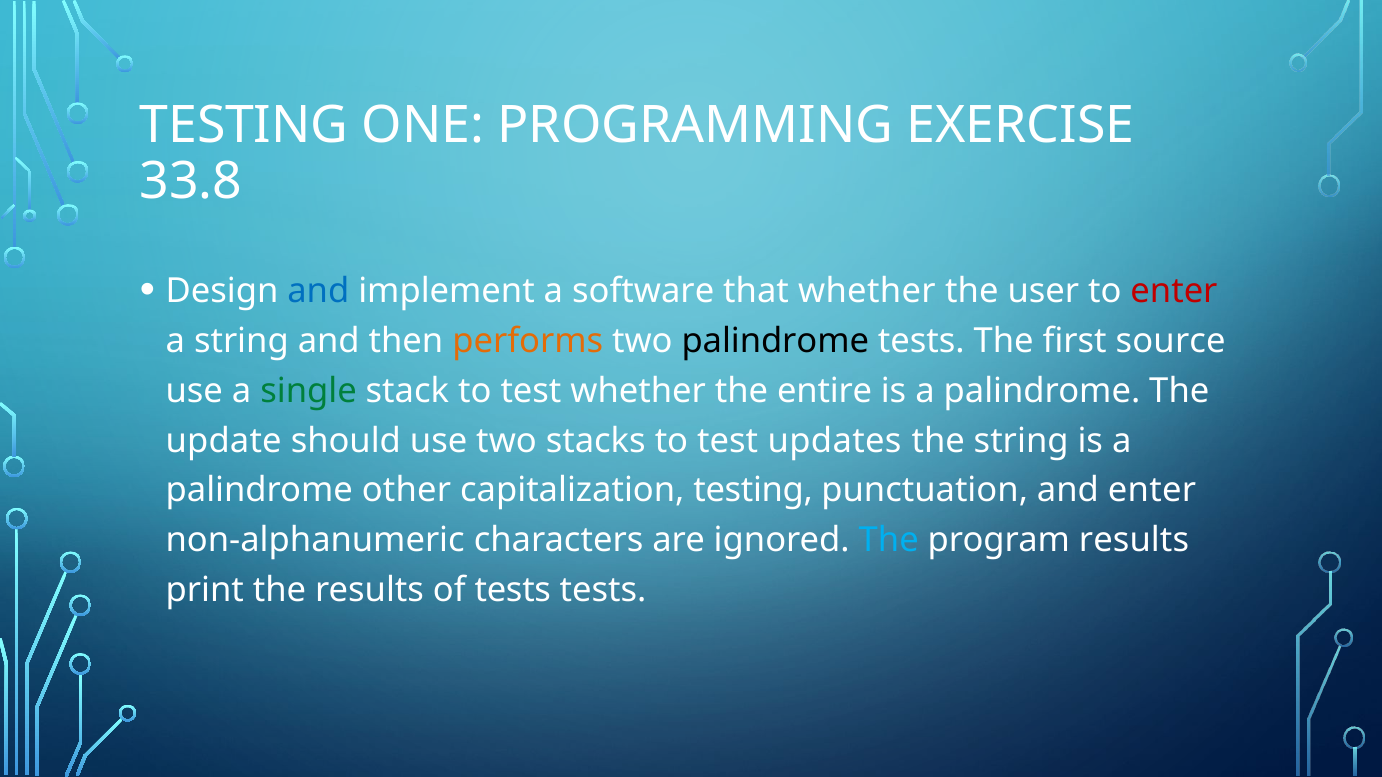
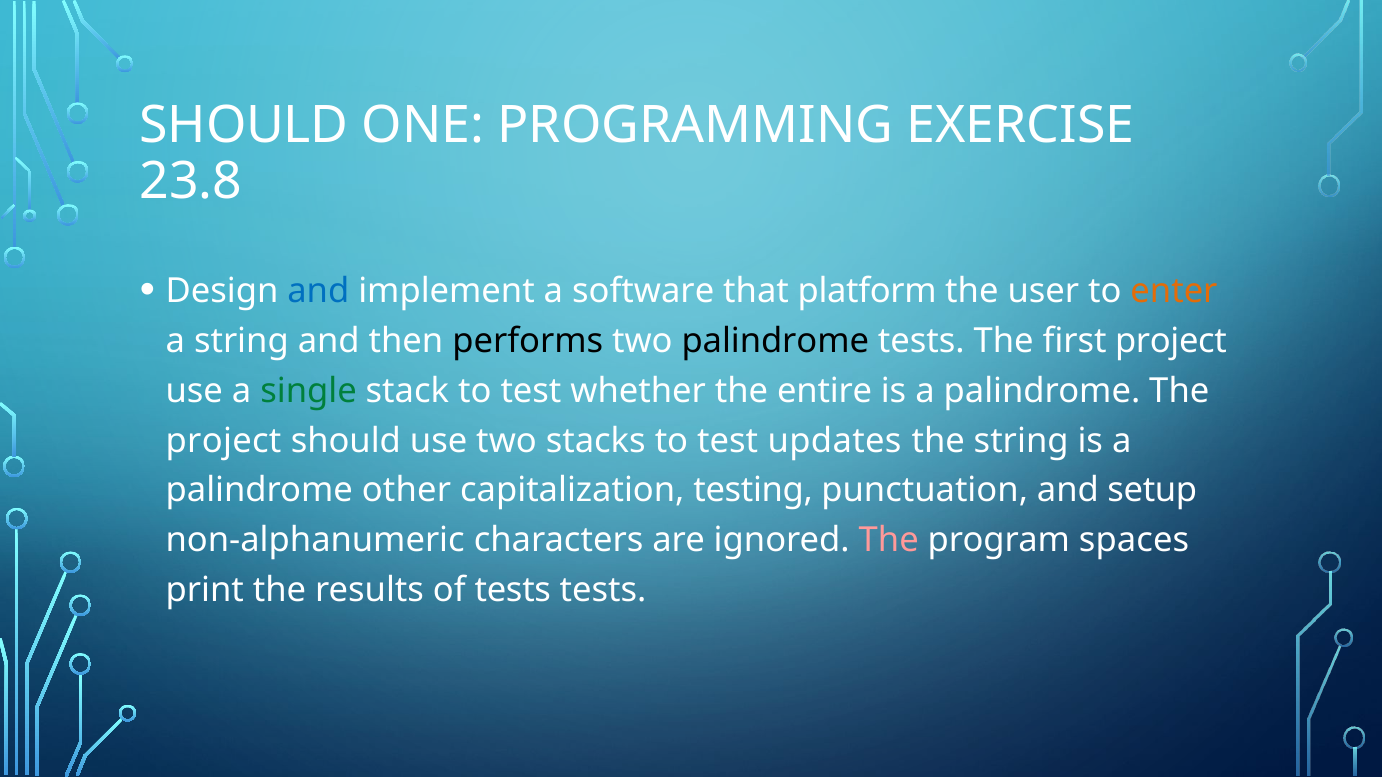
TESTING: TESTING -> SHOULD (244, 126)
33.8: 33.8 -> 23.8 (191, 182)
that whether: whether -> platform (867, 292)
enter colour: red -> orange (1174, 292)
performs colour: orange -> black (528, 341)
first source: source -> project (1171, 341)
update: update -> project (224, 441)
and enter: enter -> setup (1152, 491)
The colour: light blue -> pink (889, 540)
program results: results -> spaces (1134, 540)
